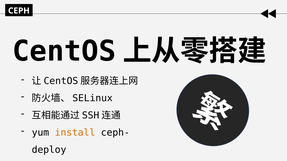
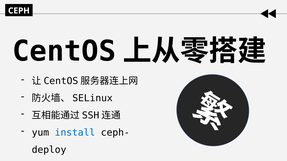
install colour: orange -> blue (75, 133)
